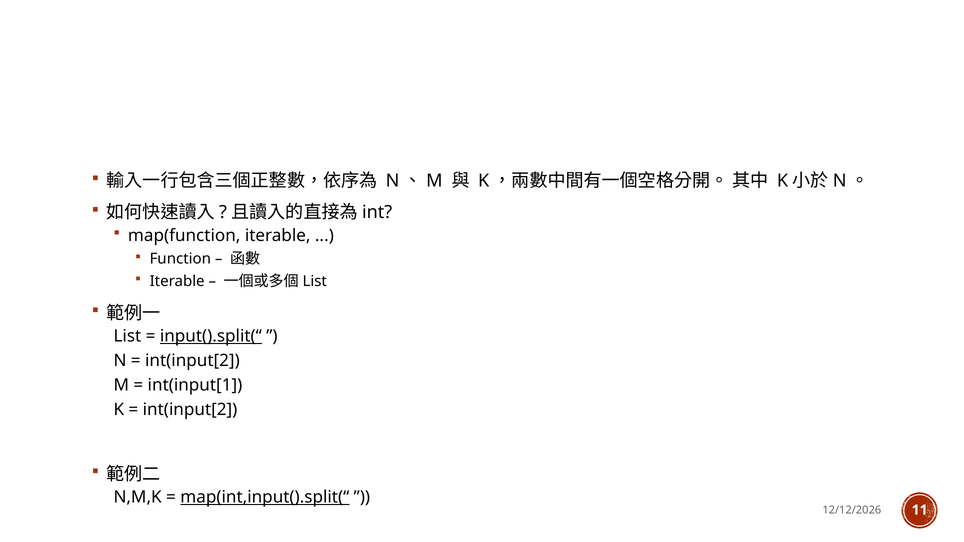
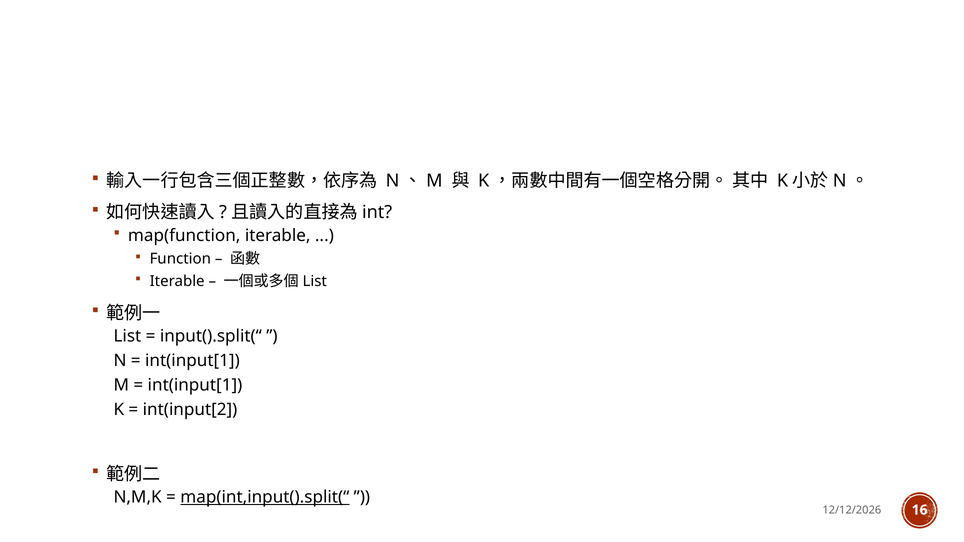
input().split(“ underline: present -> none (211, 336)
int(input[2: int(input[2 -> int(input[1 (192, 361)
11: 11 -> 16 (920, 510)
